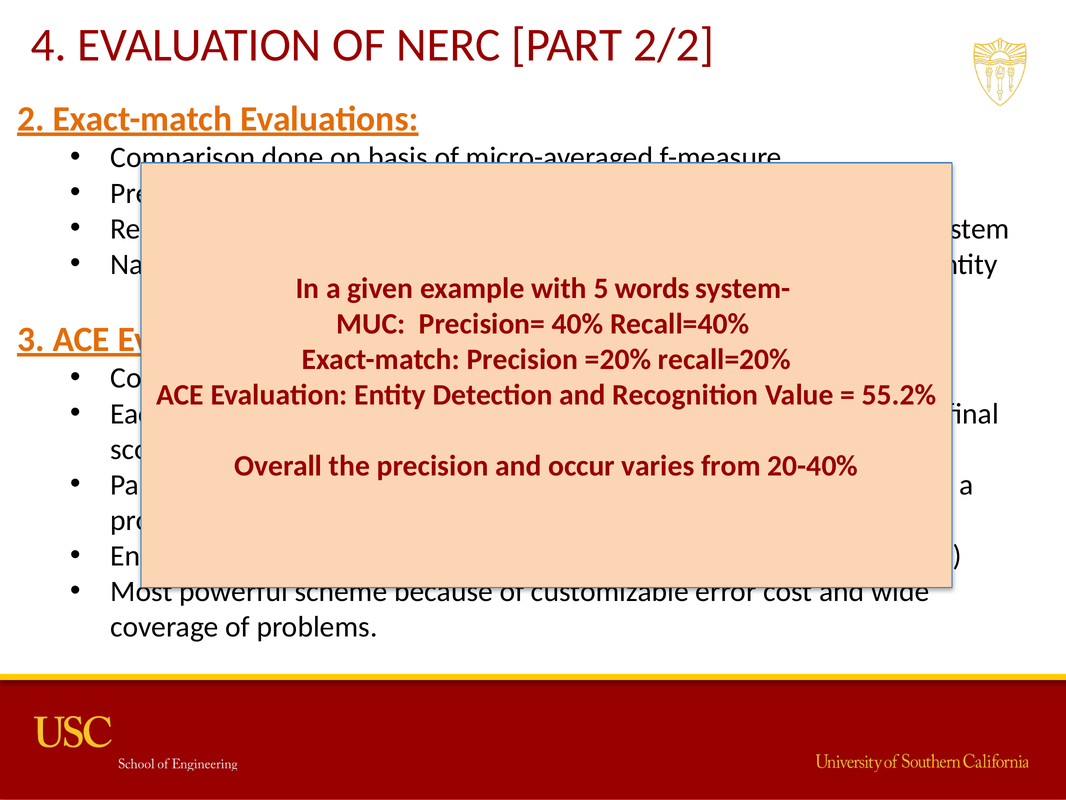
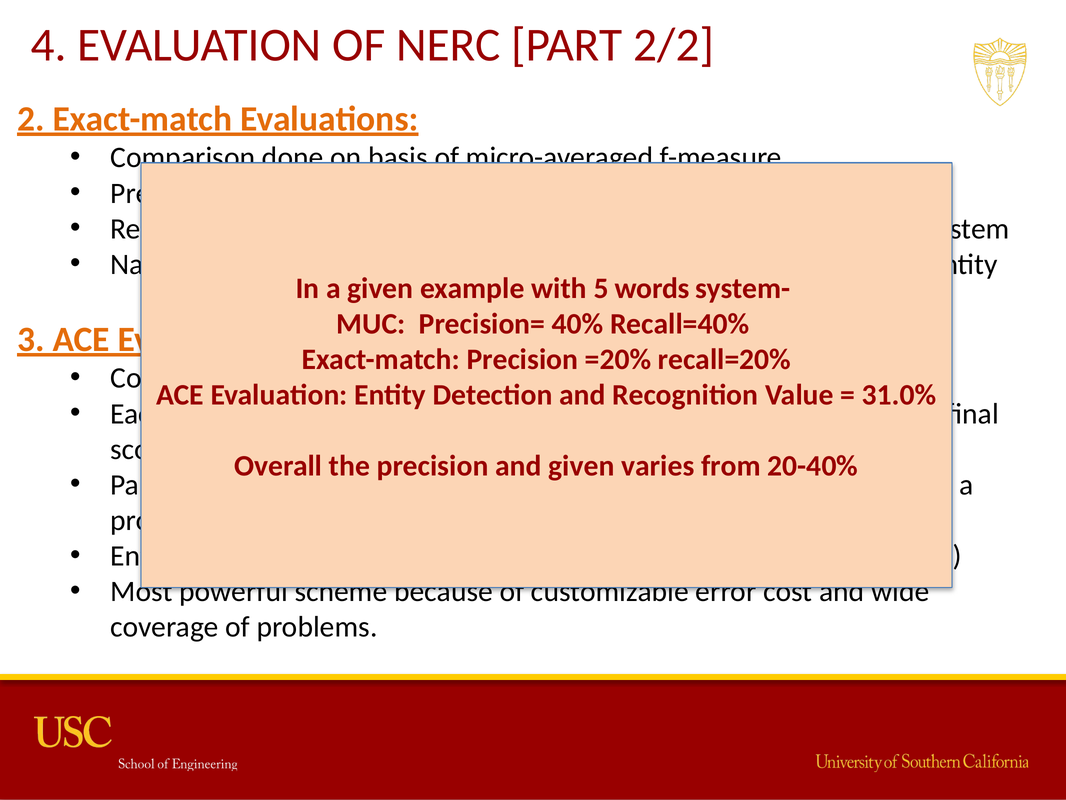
55.2%: 55.2% -> 31.0% (899, 395)
and occur: occur -> given (581, 466)
